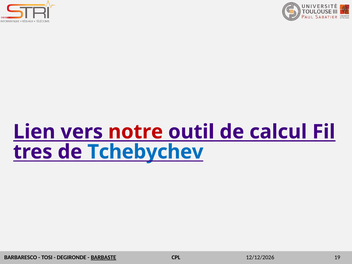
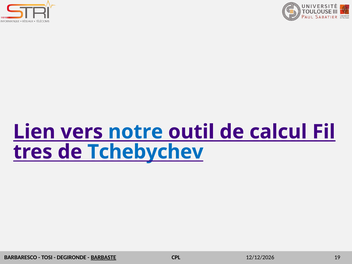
notre colour: red -> blue (136, 132)
